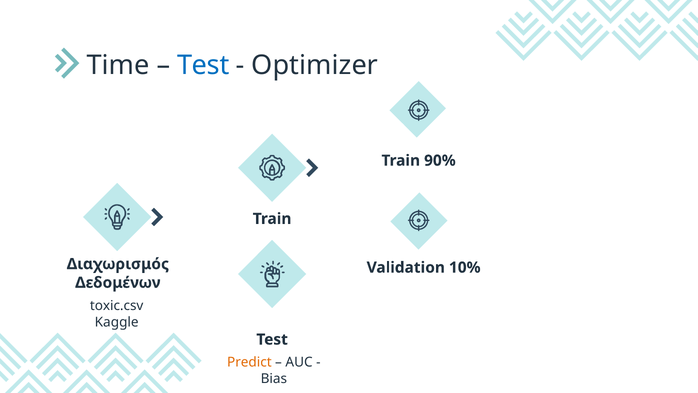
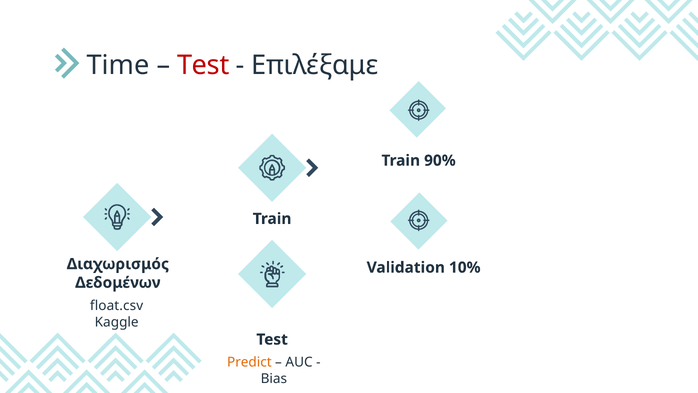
Test colour: blue -> red (203, 65)
Optimizer: Optimizer -> Επιλέξαμε (315, 65)
toxic.csv: toxic.csv -> float.csv (117, 306)
